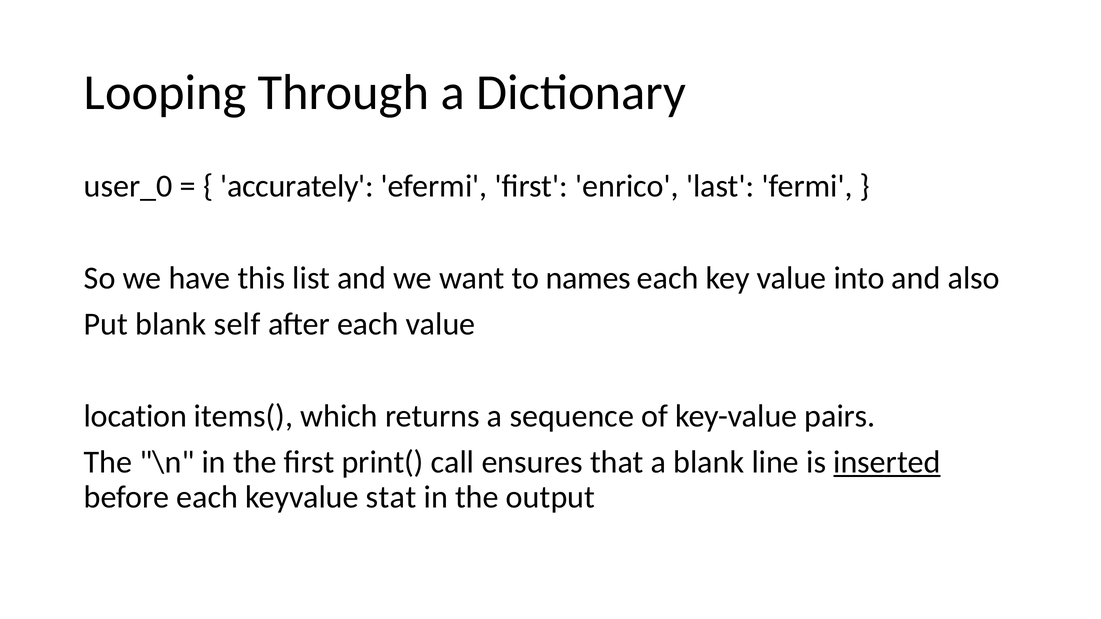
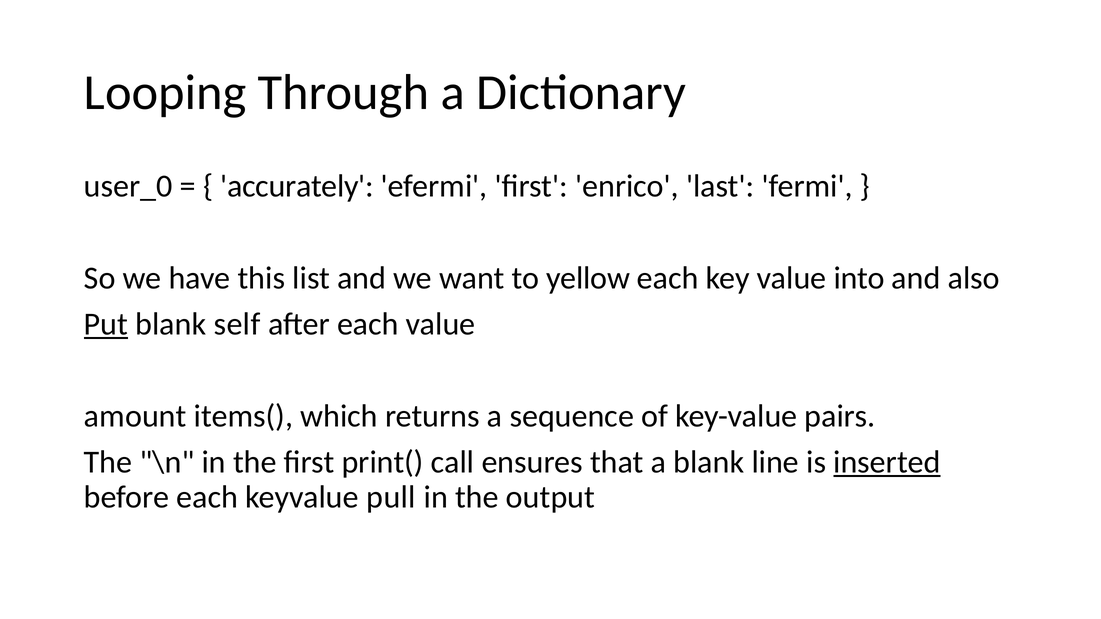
names: names -> yellow (588, 278)
Put underline: none -> present (106, 324)
location: location -> amount (135, 417)
stat: stat -> pull (391, 497)
